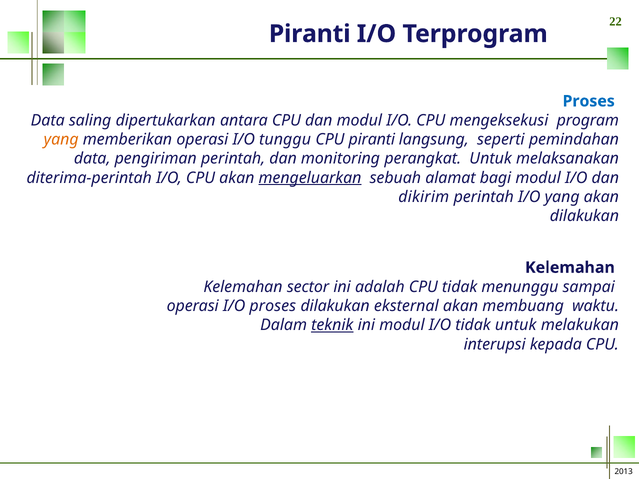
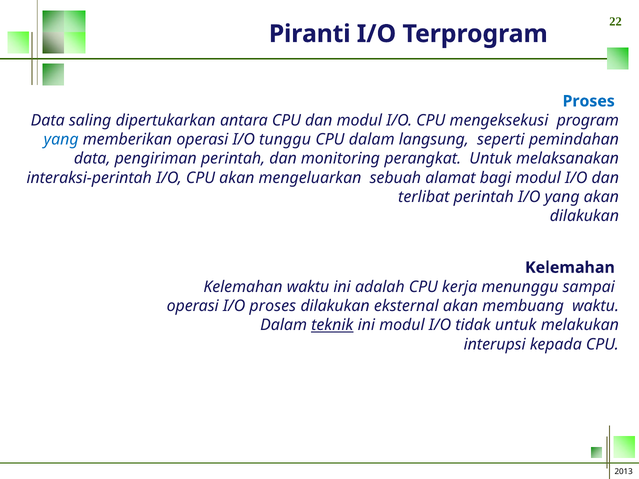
yang colour: orange -> blue (61, 140)
CPU piranti: piranti -> dalam (372, 140)
diterima-perintah: diterima-perintah -> interaksi-perintah (89, 178)
mengeluarkan underline: present -> none (310, 178)
dikirim: dikirim -> terlibat (424, 197)
Kelemahan sector: sector -> waktu (308, 287)
CPU tidak: tidak -> kerja (460, 287)
